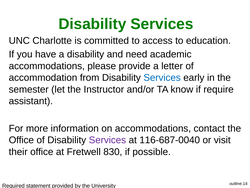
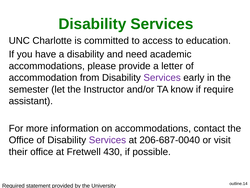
Services colour: blue -> purple (162, 78)
116-687-0040: 116-687-0040 -> 206-687-0040 (170, 140)
830: 830 -> 430 (113, 151)
